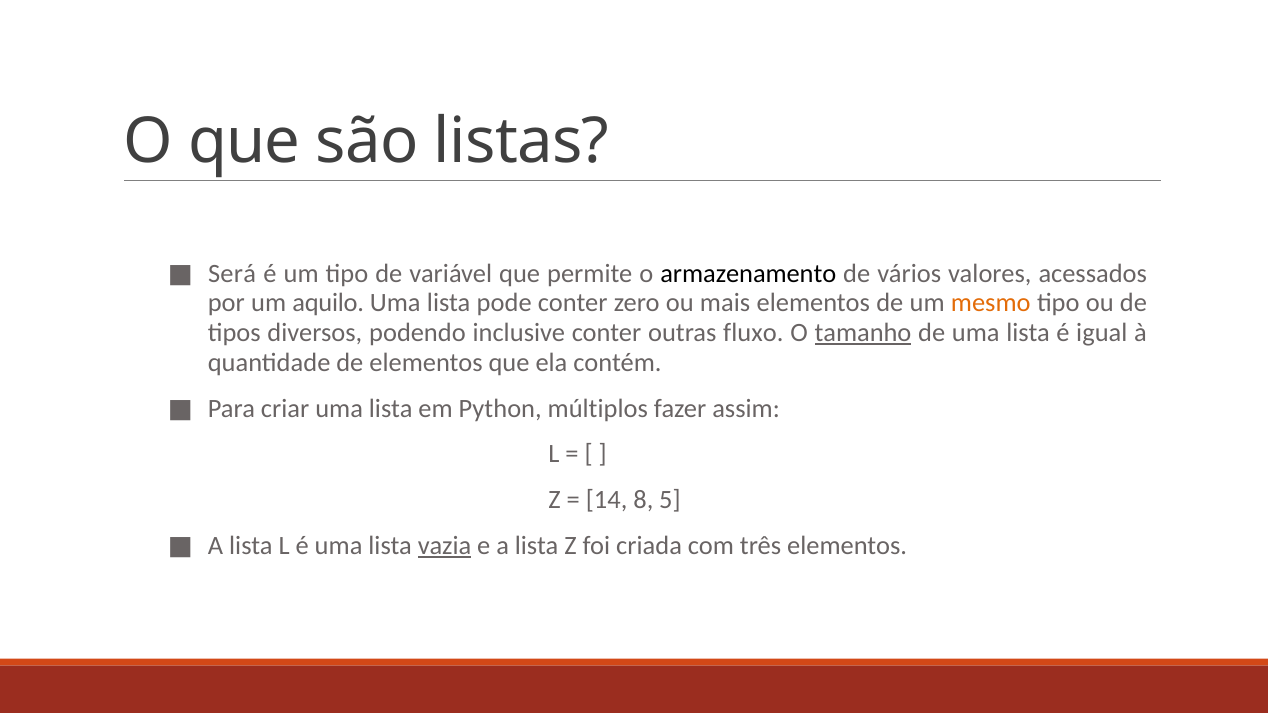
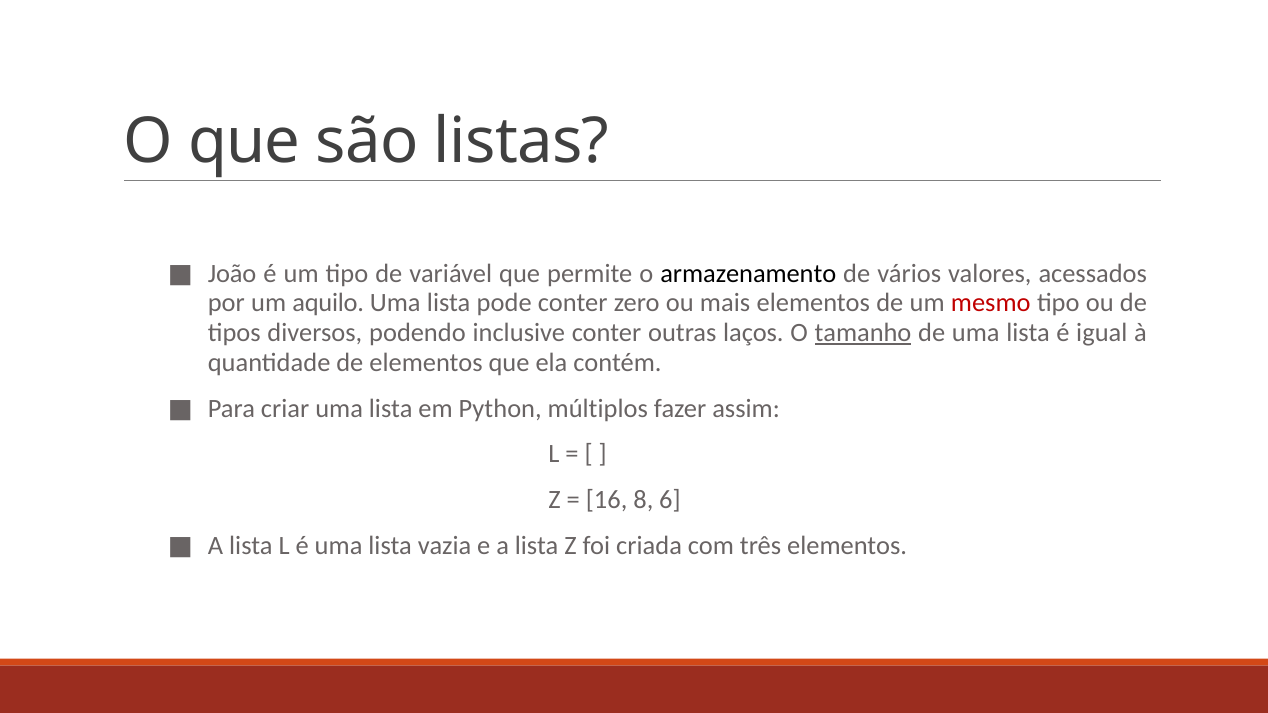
Será: Será -> João (232, 273)
mesmo colour: orange -> red (991, 303)
fluxo: fluxo -> laços (753, 333)
14: 14 -> 16 (607, 500)
5: 5 -> 6 (670, 500)
vazia underline: present -> none (444, 546)
